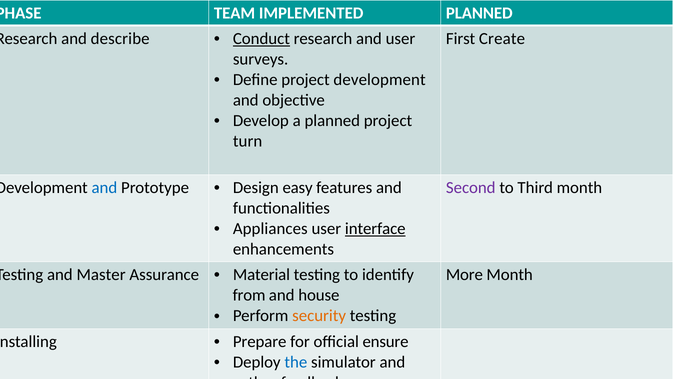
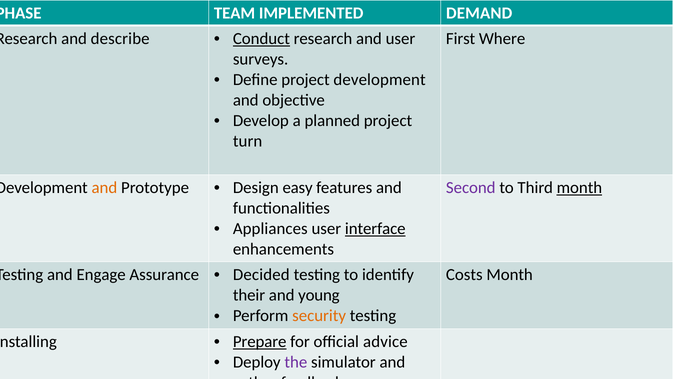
IMPLEMENTED PLANNED: PLANNED -> DEMAND (479, 13)
Create: Create -> Where (502, 39)
and colour: blue -> orange (104, 187)
month underline: none -> present (579, 187)
Master: Master -> Engage (101, 275)
Material: Material -> Decided (261, 275)
More: More -> Costs (464, 275)
from: from -> their (249, 295)
house: house -> young (319, 295)
Prepare underline: none -> present (260, 341)
ensure: ensure -> advice (385, 341)
the colour: blue -> purple (296, 362)
